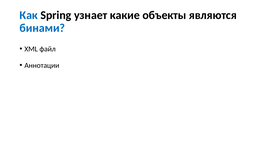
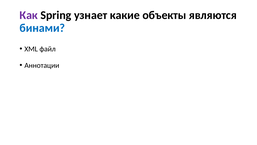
Как colour: blue -> purple (29, 15)
